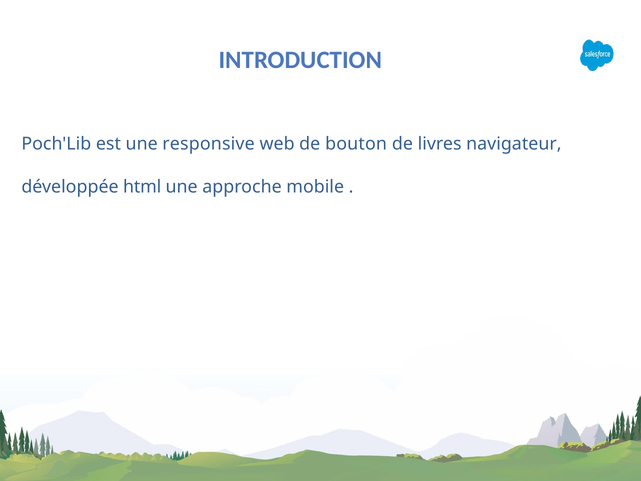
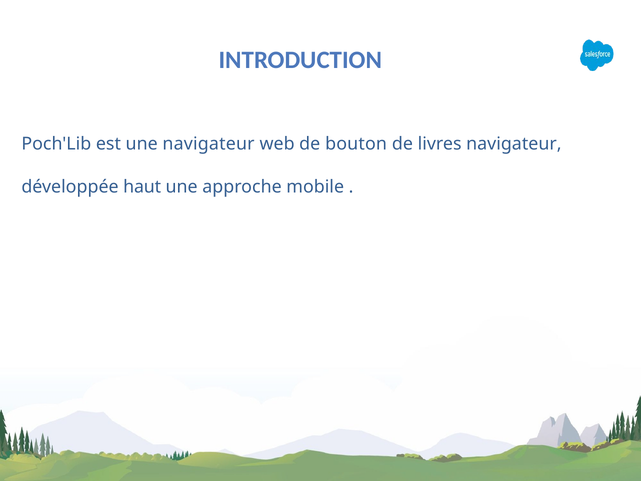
une responsive: responsive -> navigateur (209, 144)
html: html -> haut (142, 187)
